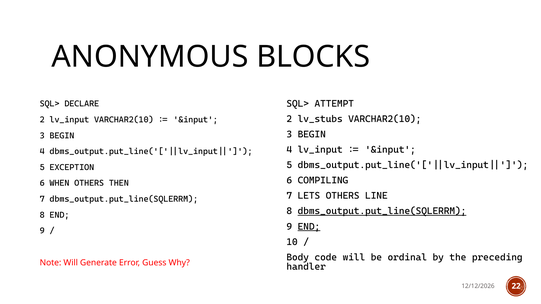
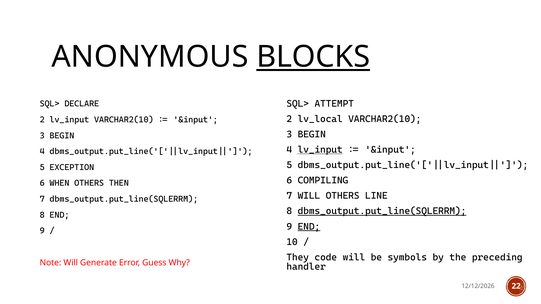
BLOCKS underline: none -> present (313, 57)
lv_stubs: lv_stubs -> lv_local (320, 119)
lv_input underline: none -> present (320, 150)
7 LETS: LETS -> WILL (309, 196)
Body: Body -> They (298, 258)
ordinal: ordinal -> symbols (407, 258)
